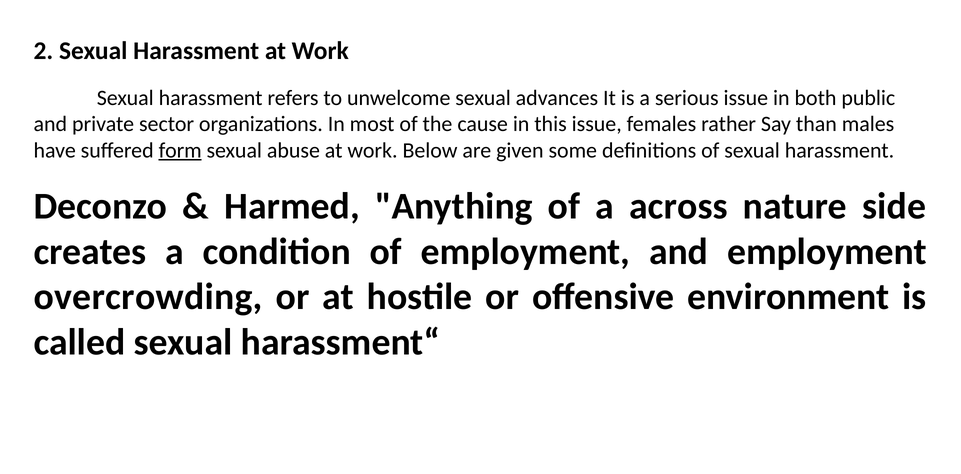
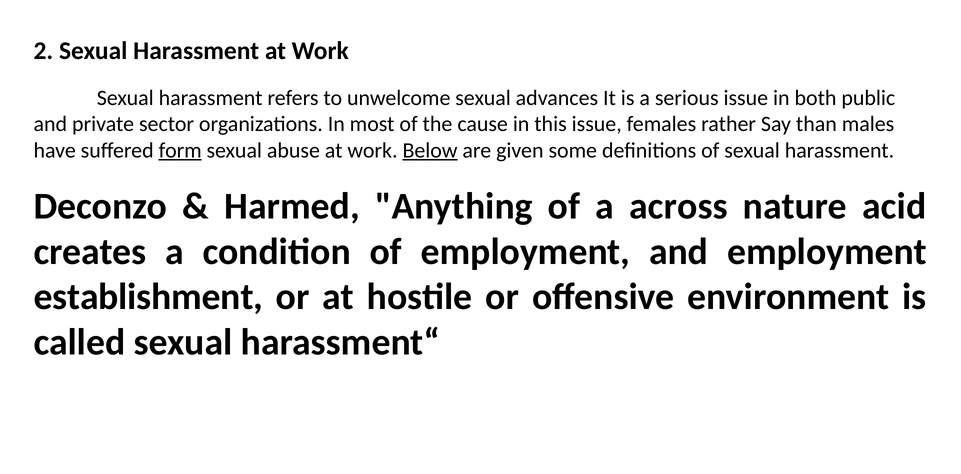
Below underline: none -> present (430, 150)
side: side -> acid (894, 206)
overcrowding: overcrowding -> establishment (148, 297)
